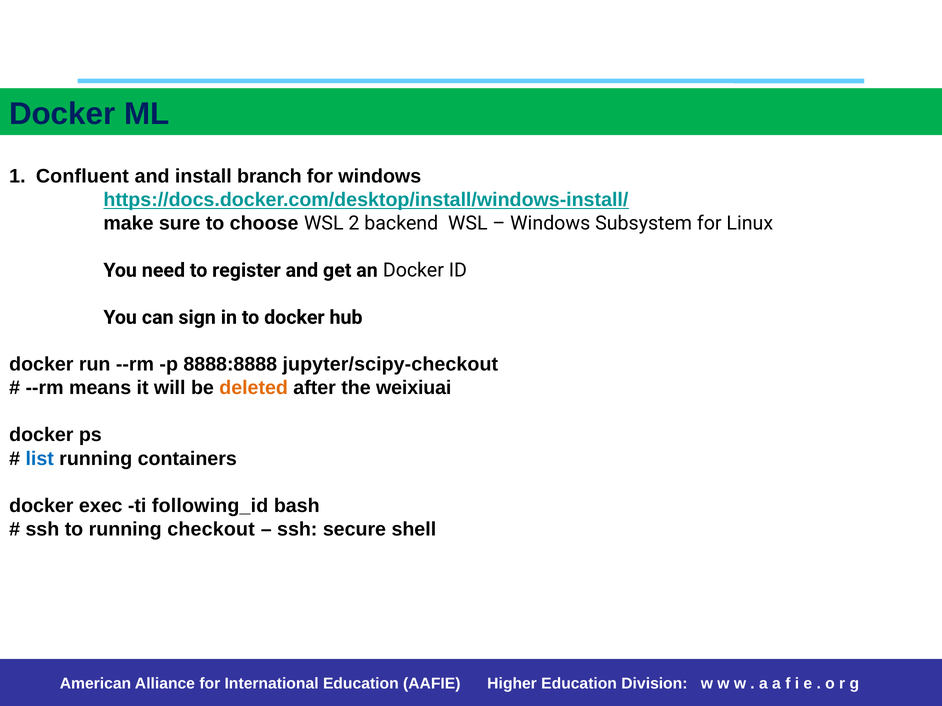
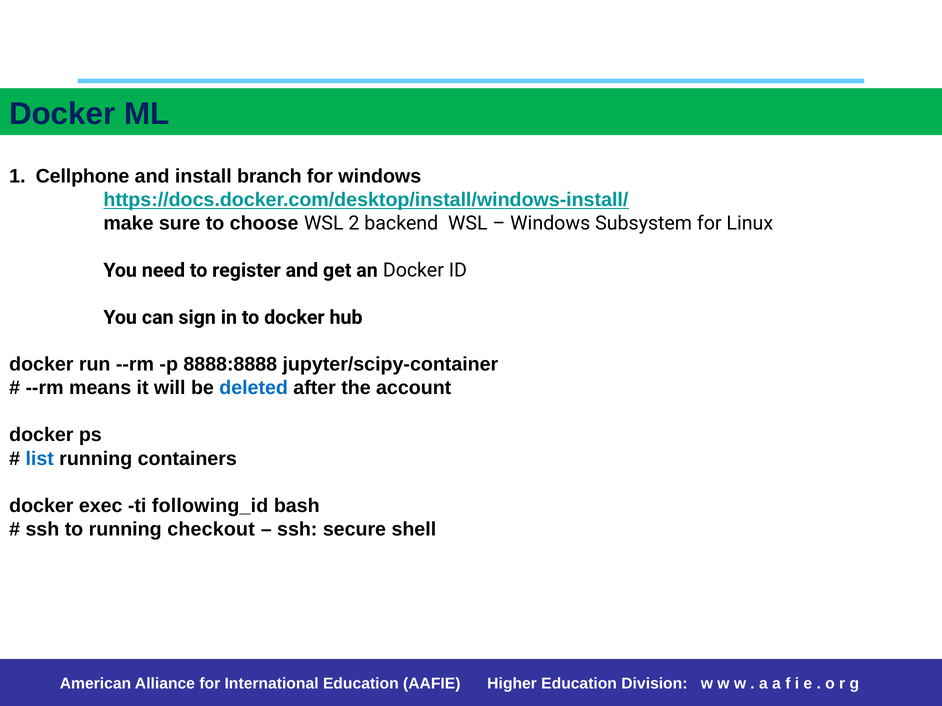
Confluent: Confluent -> Cellphone (83, 176)
jupyter/scipy-checkout: jupyter/scipy-checkout -> jupyter/scipy-container (390, 365)
deleted colour: orange -> blue (254, 388)
weixiuai: weixiuai -> account (414, 388)
